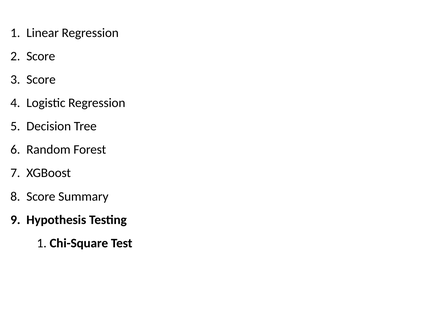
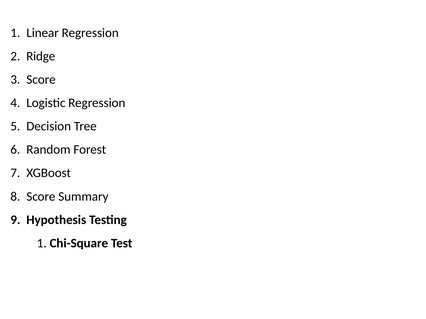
Score: Score -> Ridge (41, 56)
